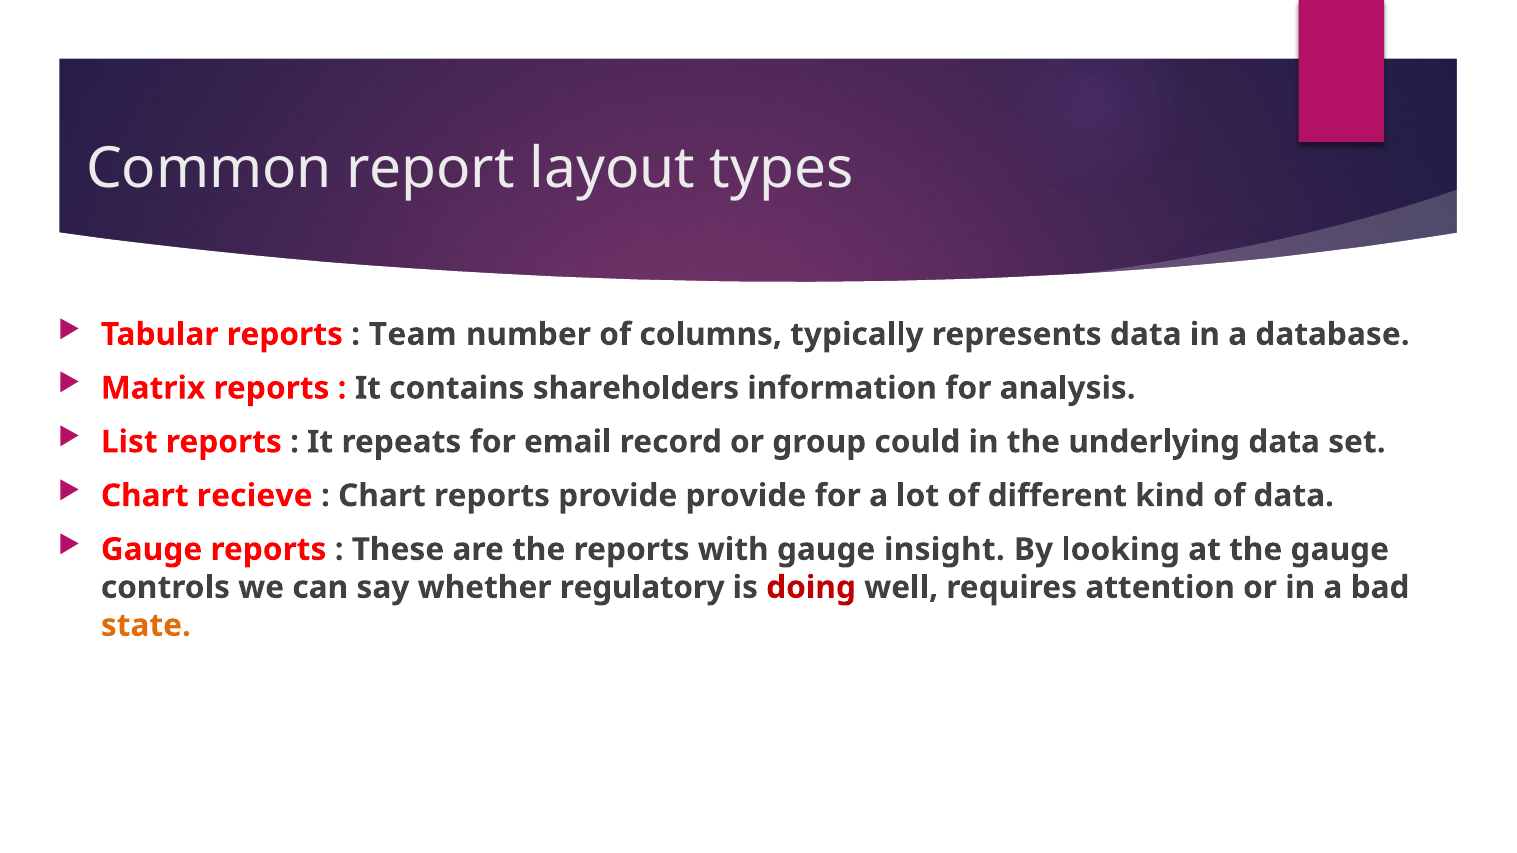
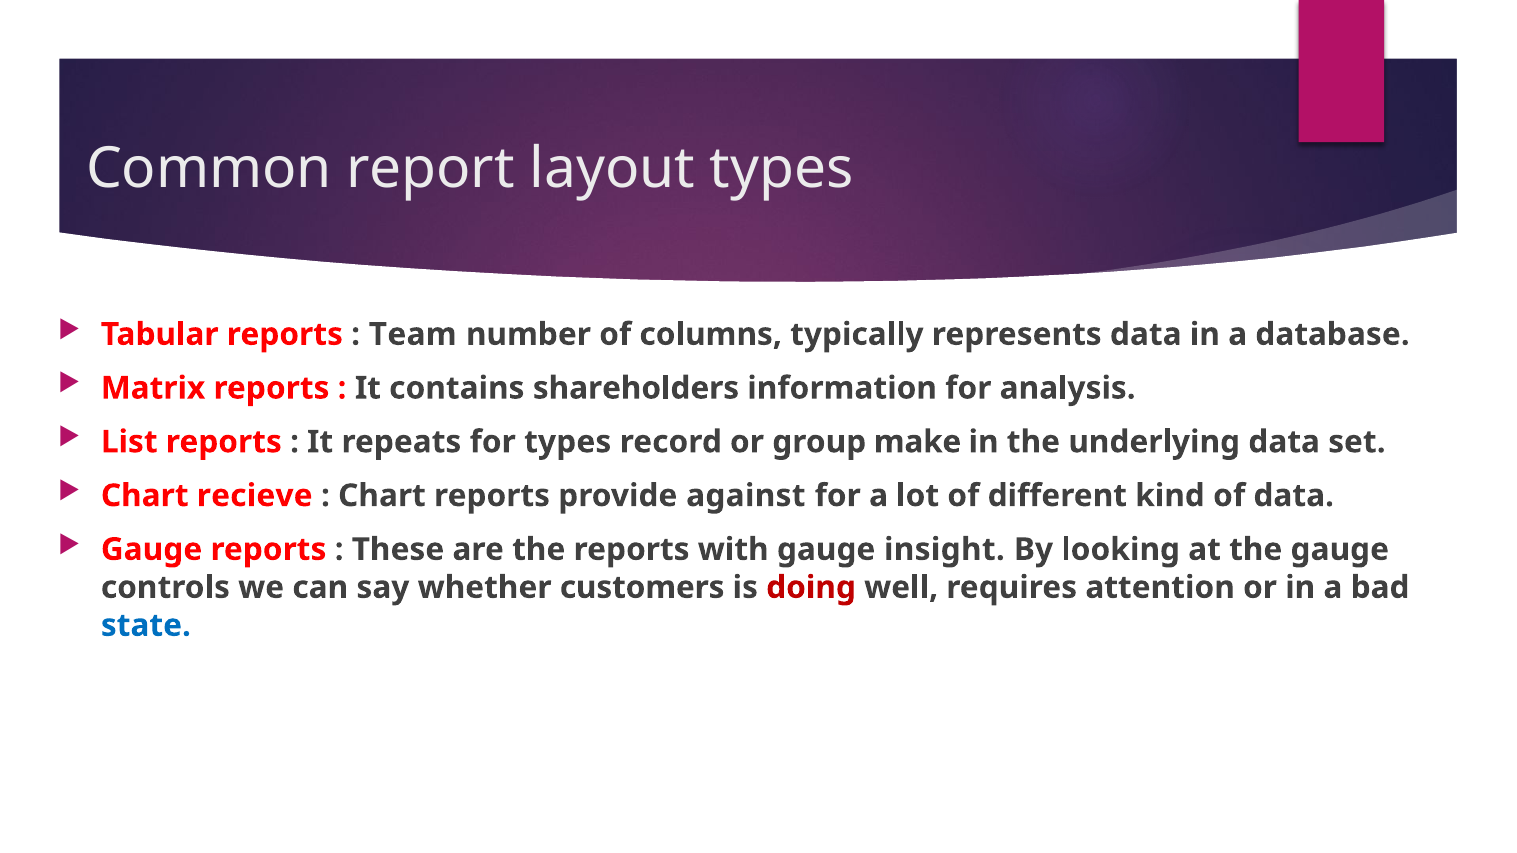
for email: email -> types (568, 442)
could: could -> make (918, 442)
provide provide: provide -> against (746, 496)
regulatory: regulatory -> customers (642, 588)
state colour: orange -> blue (146, 626)
